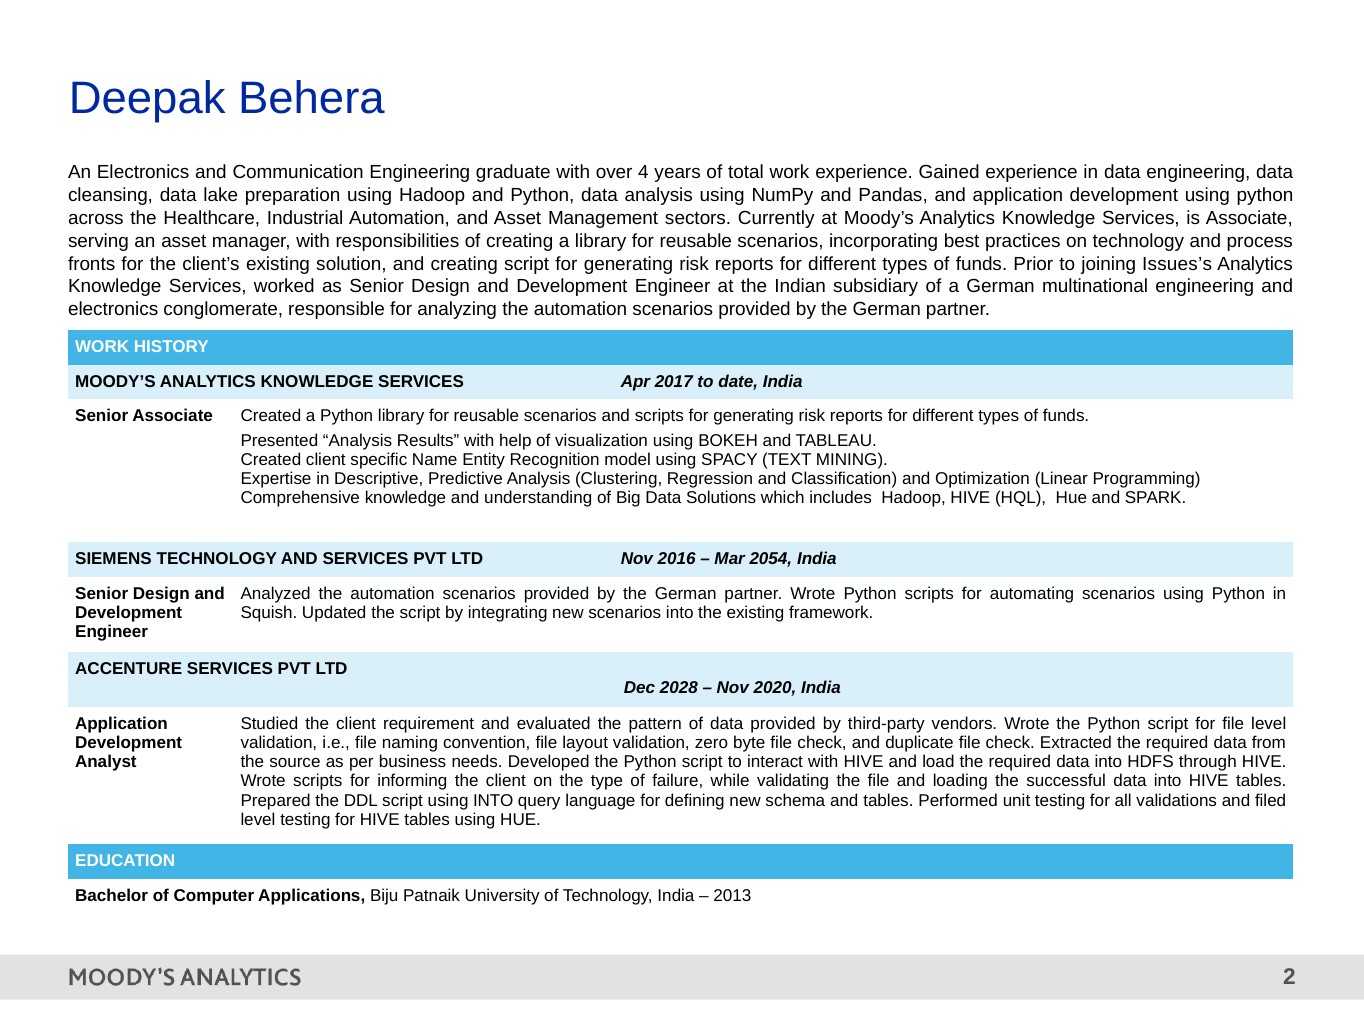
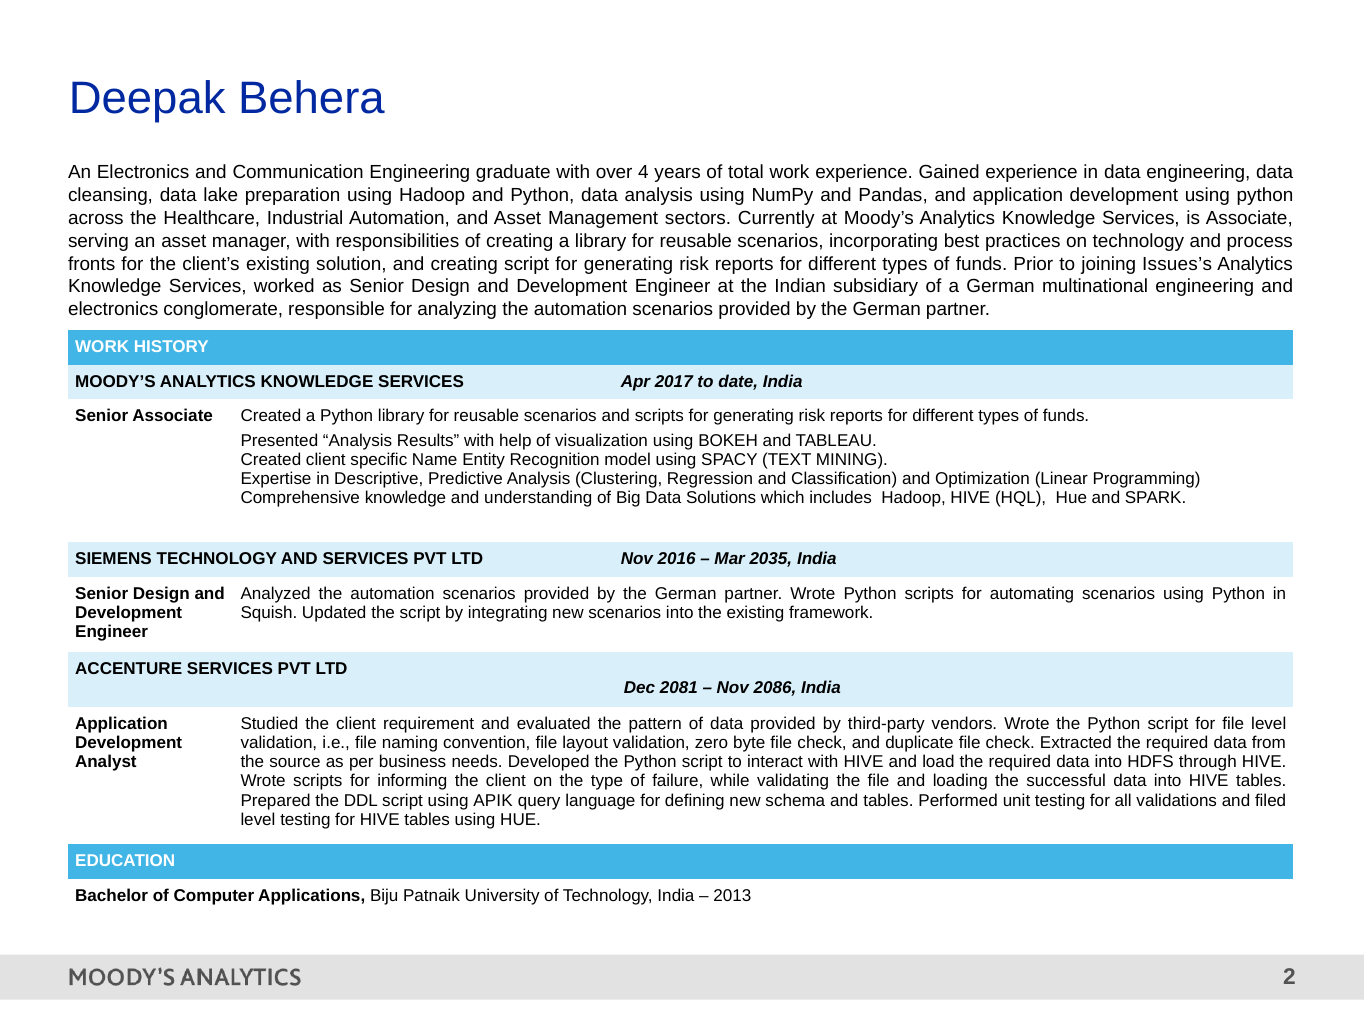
2054: 2054 -> 2035 (771, 559)
2028: 2028 -> 2081 (679, 688)
2020: 2020 -> 2086 (775, 688)
using INTO: INTO -> APIK (493, 800)
